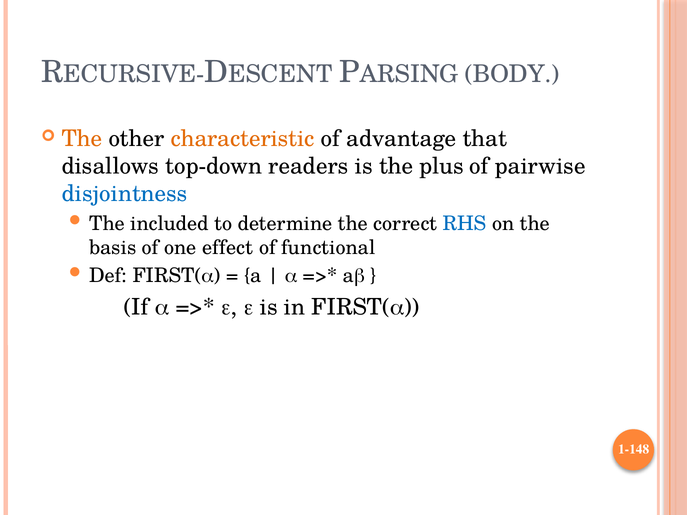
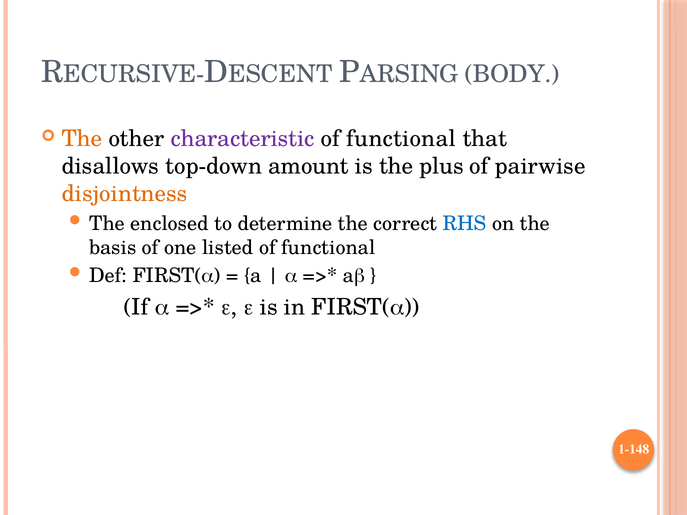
characteristic colour: orange -> purple (243, 139)
advantage: advantage -> functional (401, 139)
readers: readers -> amount (309, 166)
disjointness colour: blue -> orange (125, 194)
included: included -> enclosed (170, 224)
effect: effect -> listed (228, 248)
